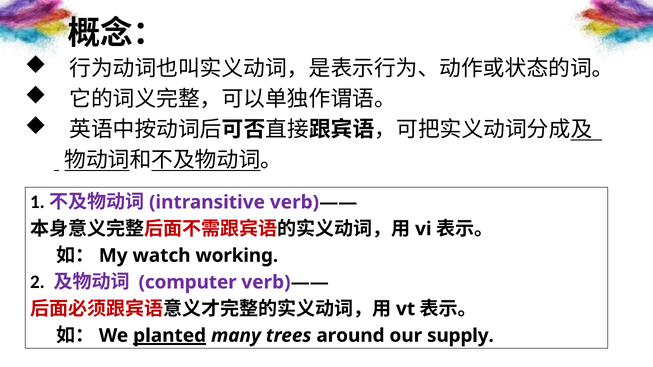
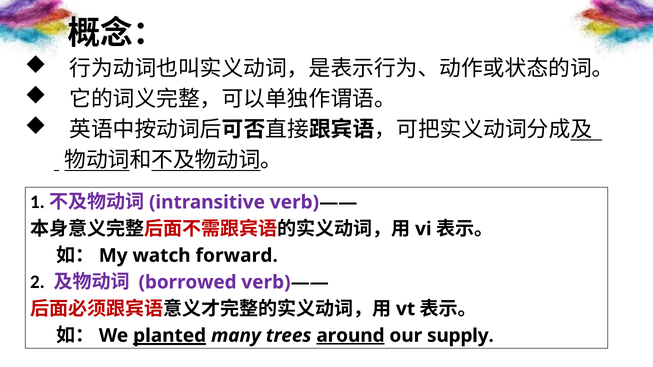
working: working -> forward (237, 256)
computer: computer -> borrowed (188, 282)
around underline: none -> present (350, 336)
